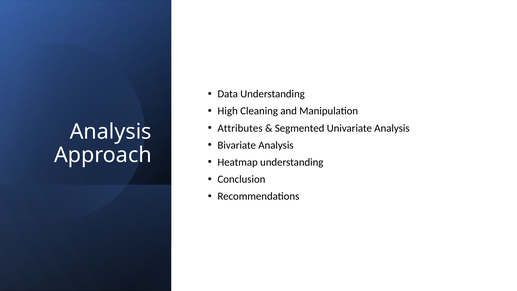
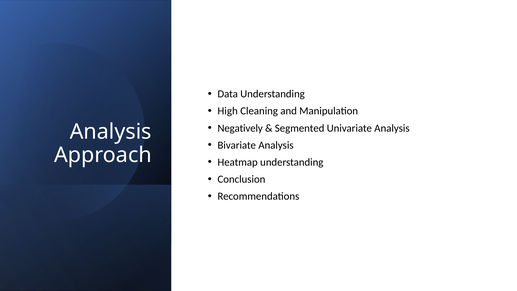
Attributes: Attributes -> Negatively (240, 128)
